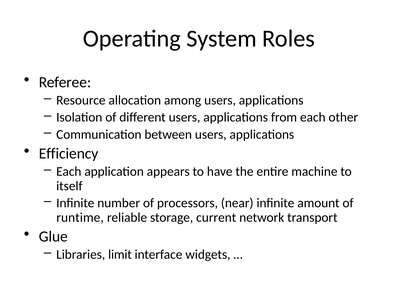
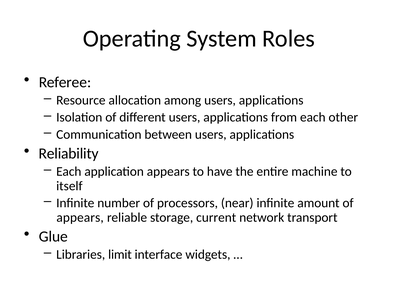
Efficiency: Efficiency -> Reliability (69, 153)
runtime: runtime -> appears (80, 217)
